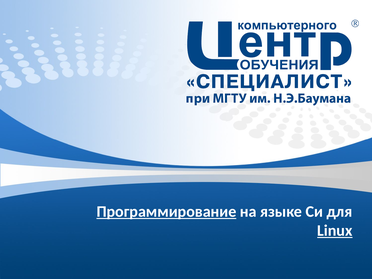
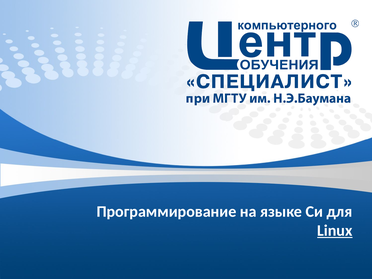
Программирование underline: present -> none (166, 212)
